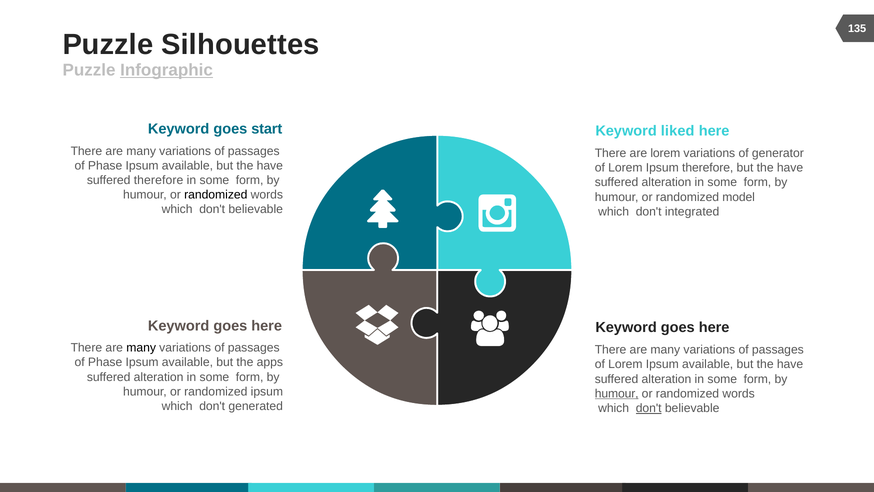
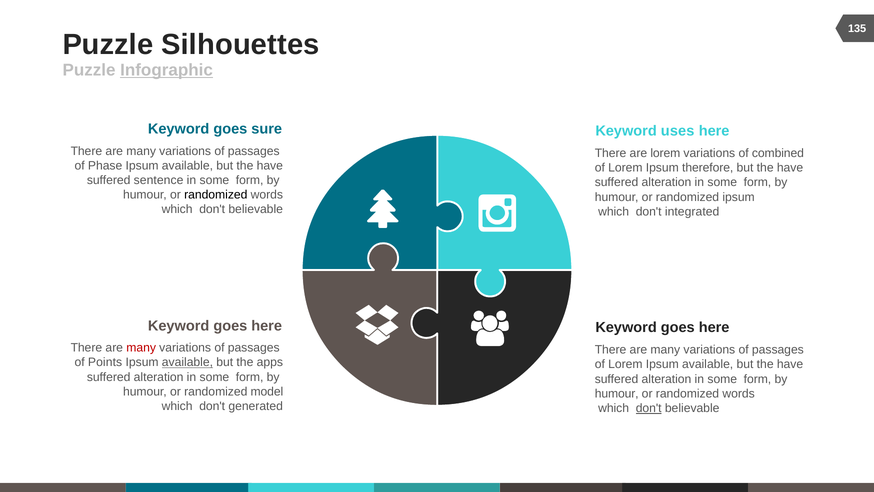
start: start -> sure (267, 129)
liked: liked -> uses (678, 131)
generator: generator -> combined (778, 153)
suffered therefore: therefore -> sentence (159, 180)
randomized model: model -> ipsum (739, 197)
many colour: black -> red (141, 348)
Phase: Phase -> Points (105, 362)
available underline: none -> present (187, 362)
randomized ipsum: ipsum -> model (267, 391)
humour underline: present -> none (617, 393)
